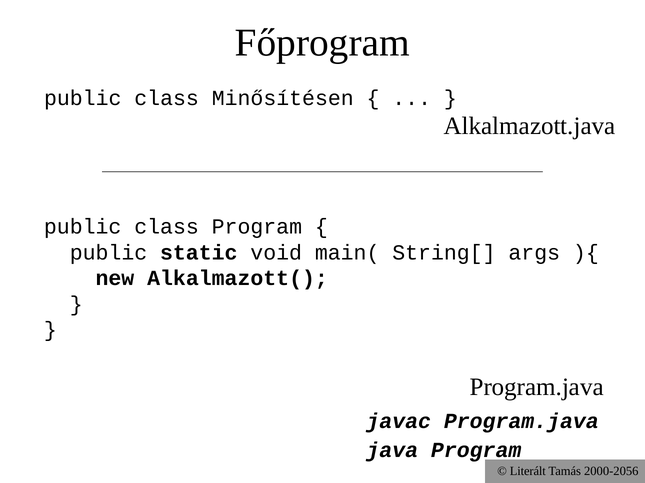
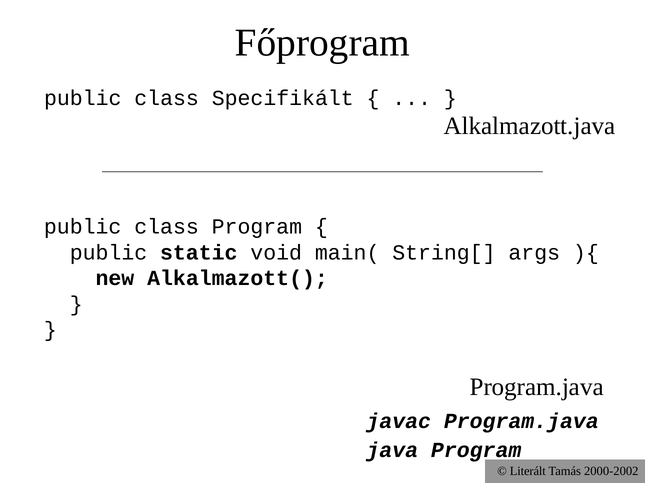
Minősítésen: Minősítésen -> Specifikált (283, 98)
2000-2056: 2000-2056 -> 2000-2002 (611, 472)
